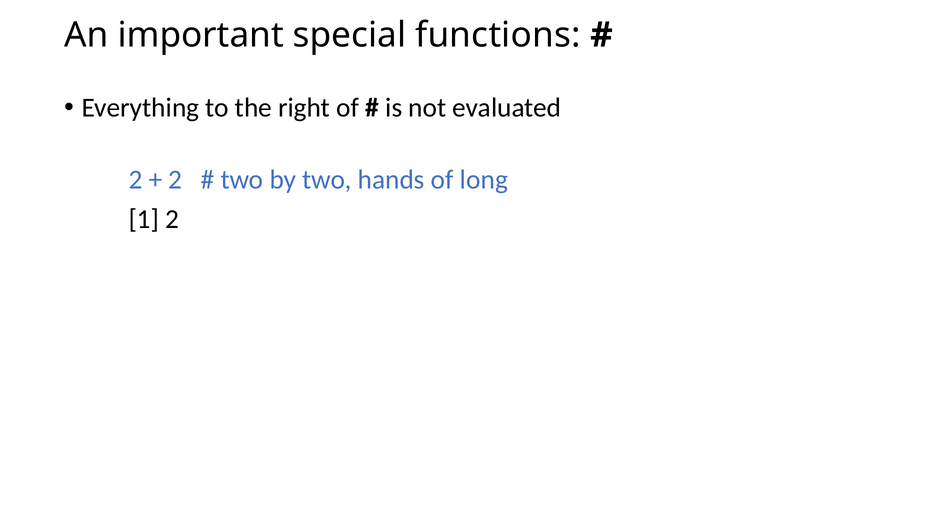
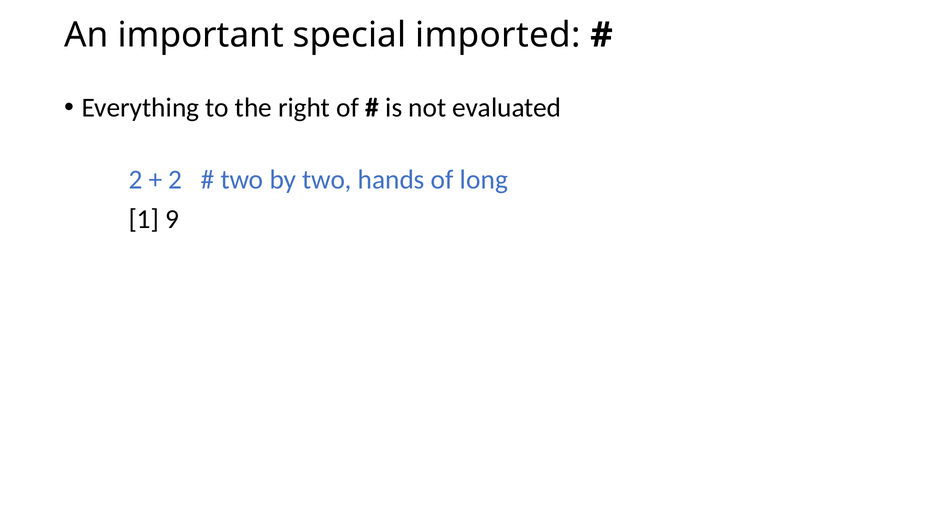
functions: functions -> imported (498, 35)
1 2: 2 -> 9 (172, 219)
